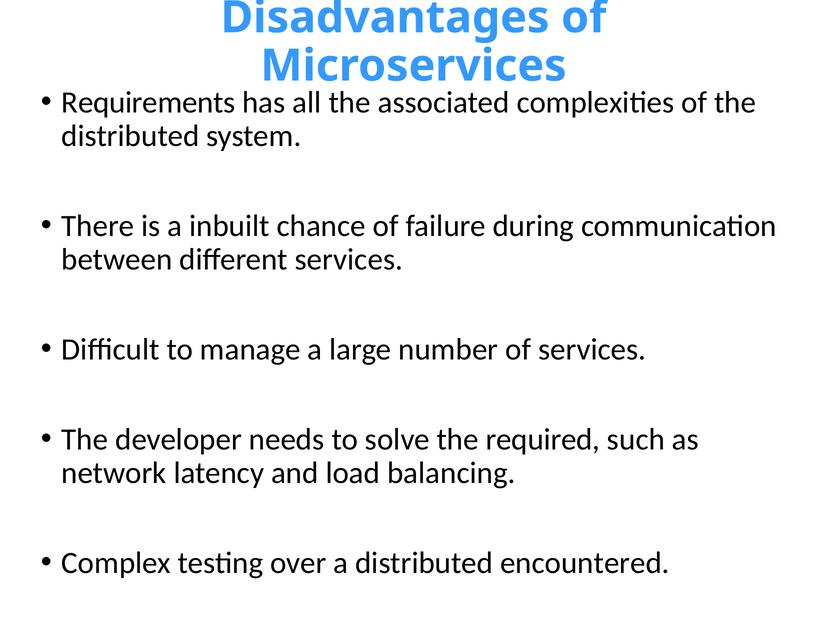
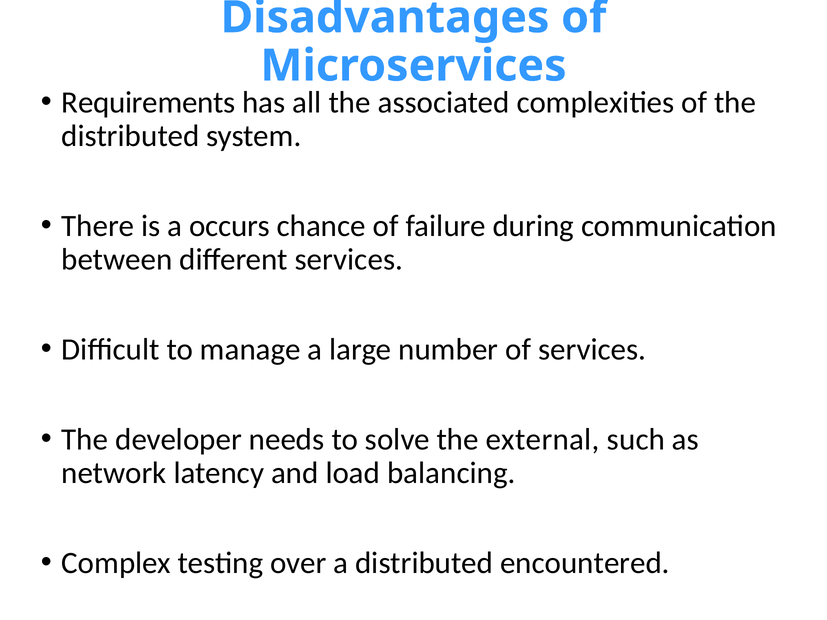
inbuilt: inbuilt -> occurs (230, 226)
required: required -> external (543, 439)
